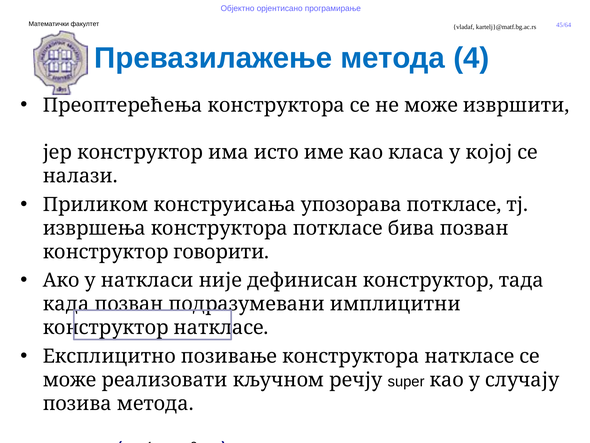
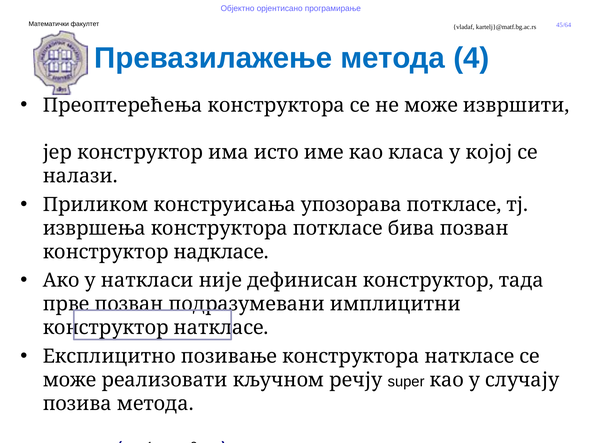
говорити: говорити -> надкласе (221, 252)
када: када -> прве (66, 304)
